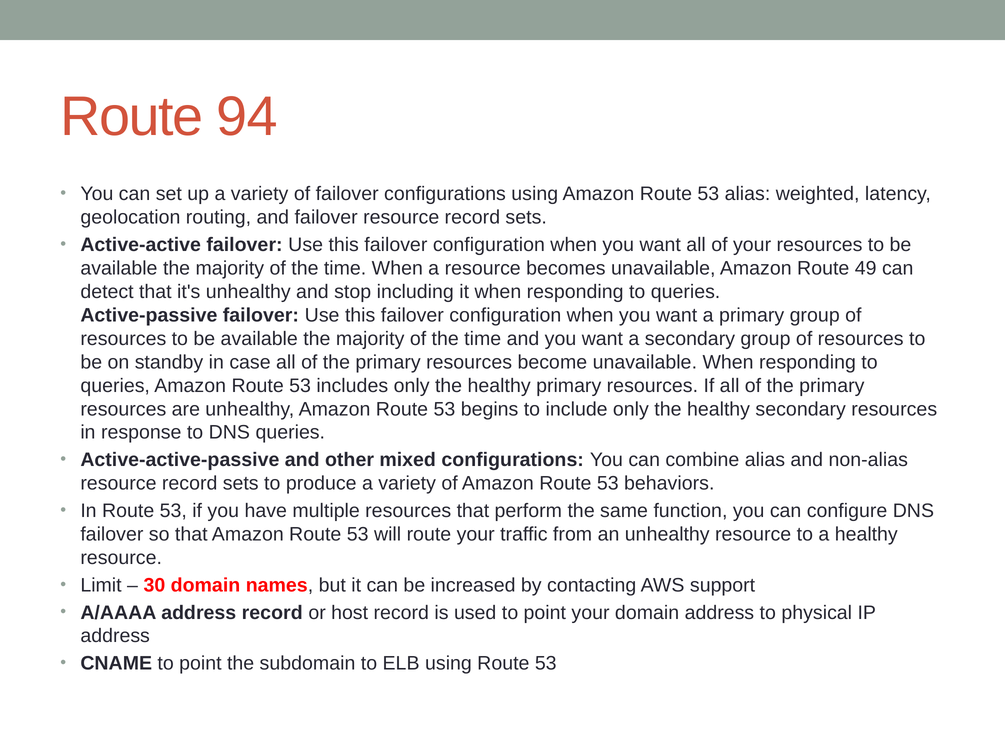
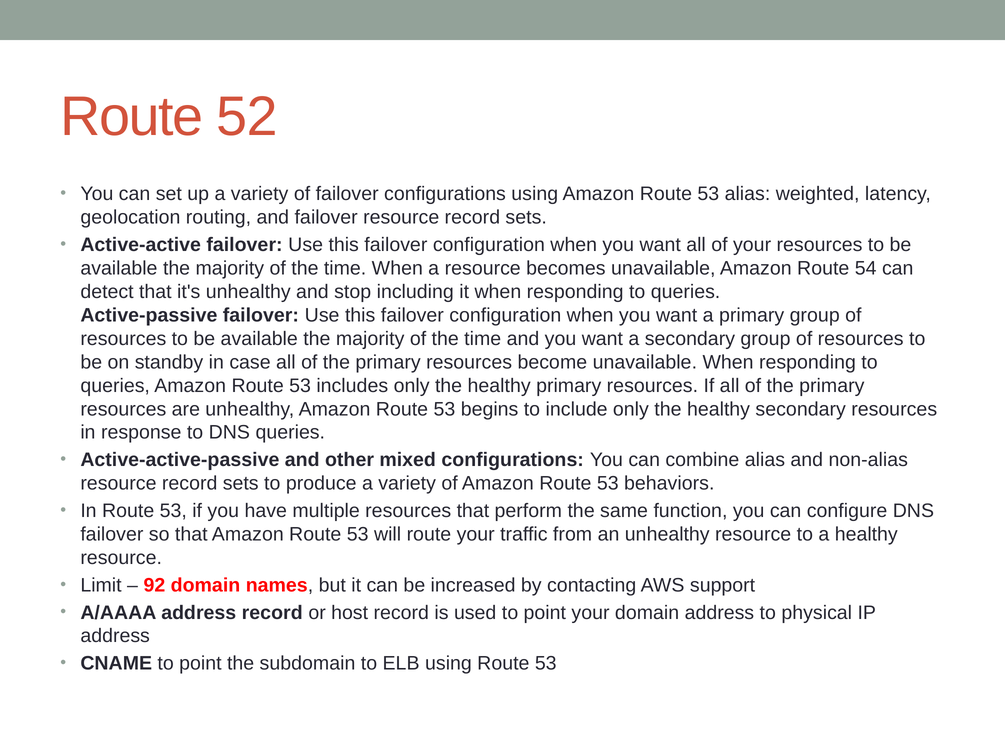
94: 94 -> 52 (247, 117)
49: 49 -> 54 (866, 268)
30: 30 -> 92 (154, 586)
